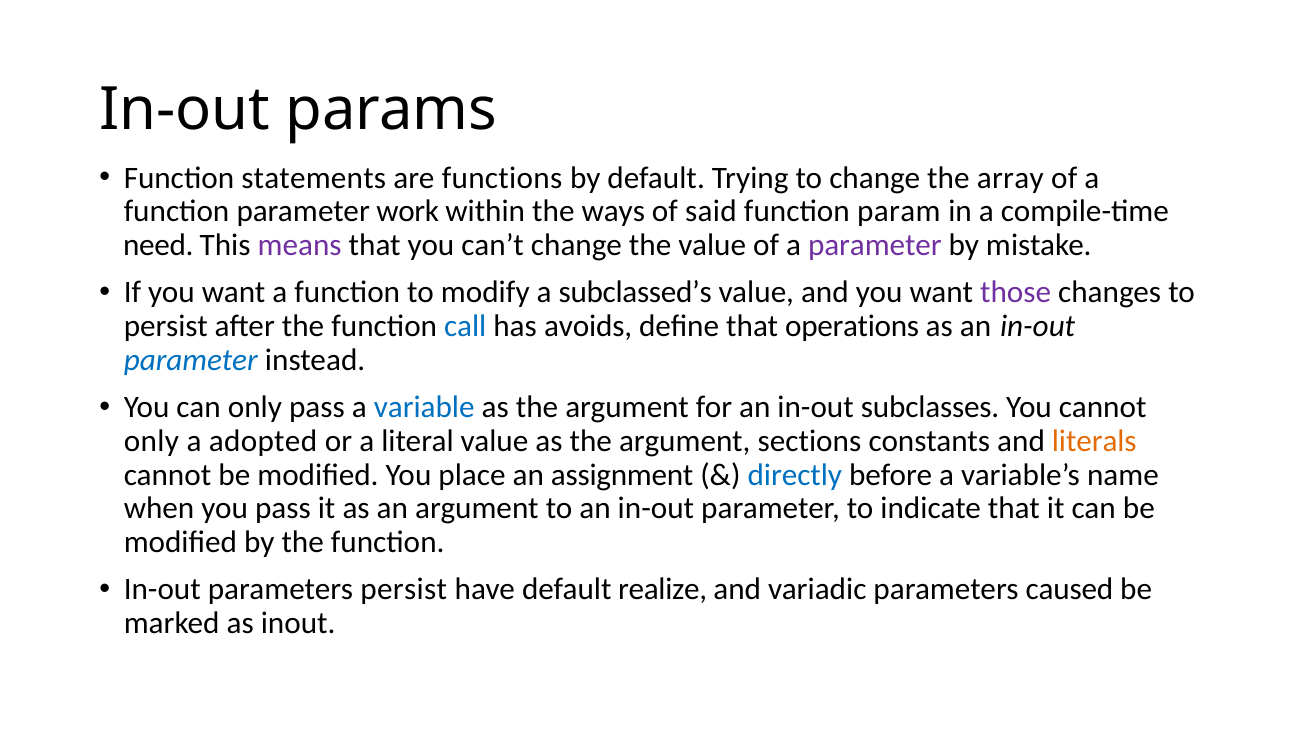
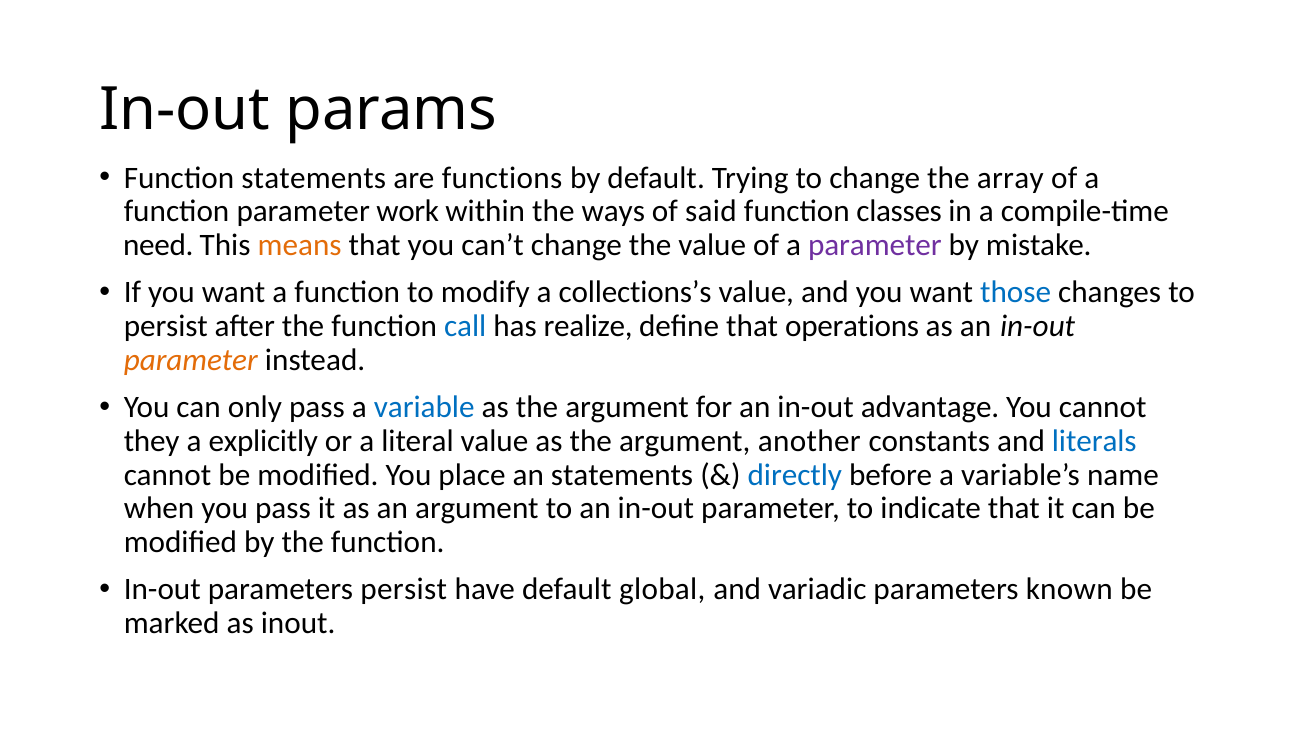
param: param -> classes (899, 212)
means colour: purple -> orange (300, 245)
subclassed’s: subclassed’s -> collections’s (635, 293)
those colour: purple -> blue (1016, 293)
avoids: avoids -> realize (588, 326)
parameter colour: blue -> orange (191, 360)
subclasses: subclasses -> advantage (930, 407)
only: only -> they (152, 441)
adopted: adopted -> explicitly (263, 441)
sections: sections -> another (809, 441)
literals colour: orange -> blue (1094, 441)
an assignment: assignment -> statements (622, 475)
realize: realize -> global (662, 589)
caused: caused -> known (1069, 589)
